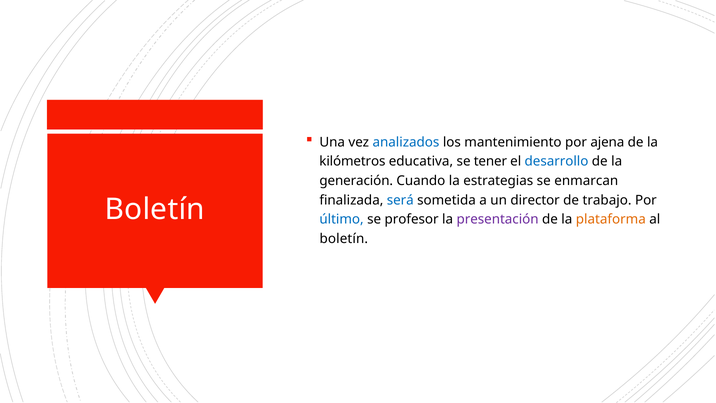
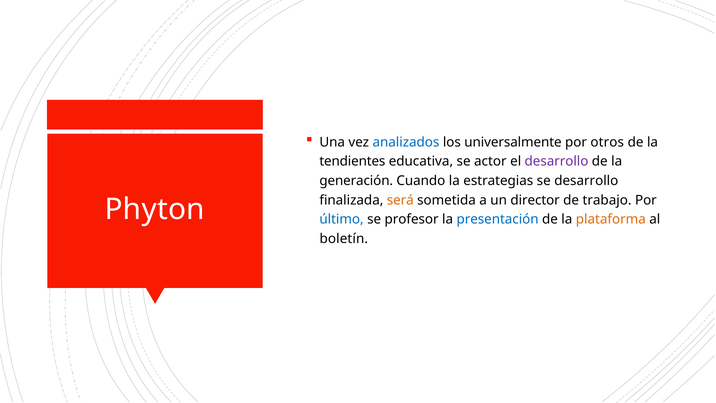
mantenimiento: mantenimiento -> universalmente (513, 142)
ajena: ajena -> otros (607, 142)
kilómetros: kilómetros -> tendientes (352, 161)
tener: tener -> actor (490, 161)
desarrollo colour: blue -> purple (557, 161)
se enmarcan: enmarcan -> desarrollo (586, 181)
será colour: blue -> orange (400, 200)
Boletín: Boletín -> Phyton (155, 209)
presentación colour: purple -> blue (498, 219)
